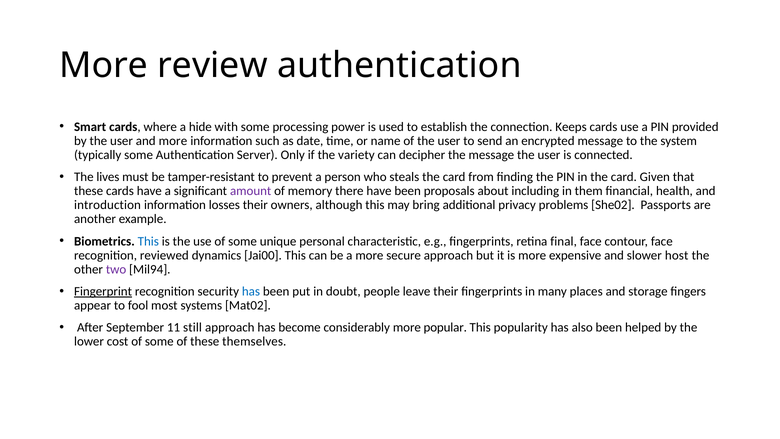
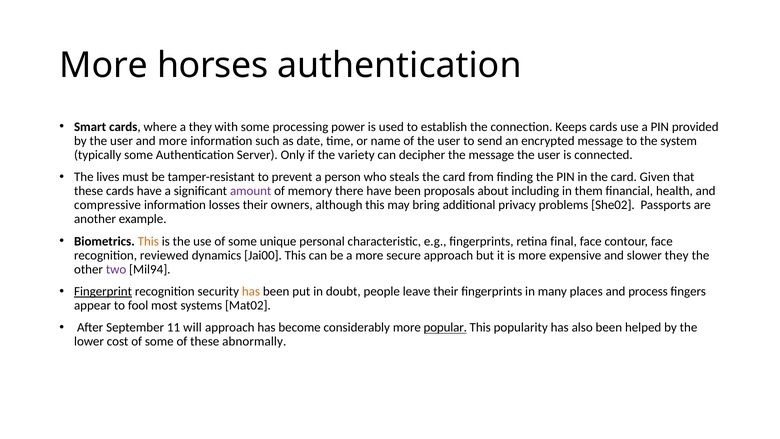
review: review -> horses (213, 66)
a hide: hide -> they (200, 127)
introduction: introduction -> compressive (108, 205)
This colour: blue -> orange (148, 241)
slower host: host -> they (677, 255)
has colour: blue -> orange (251, 291)
storage: storage -> process (648, 291)
still: still -> will (193, 327)
popular underline: none -> present (445, 327)
themselves: themselves -> abnormally (254, 342)
